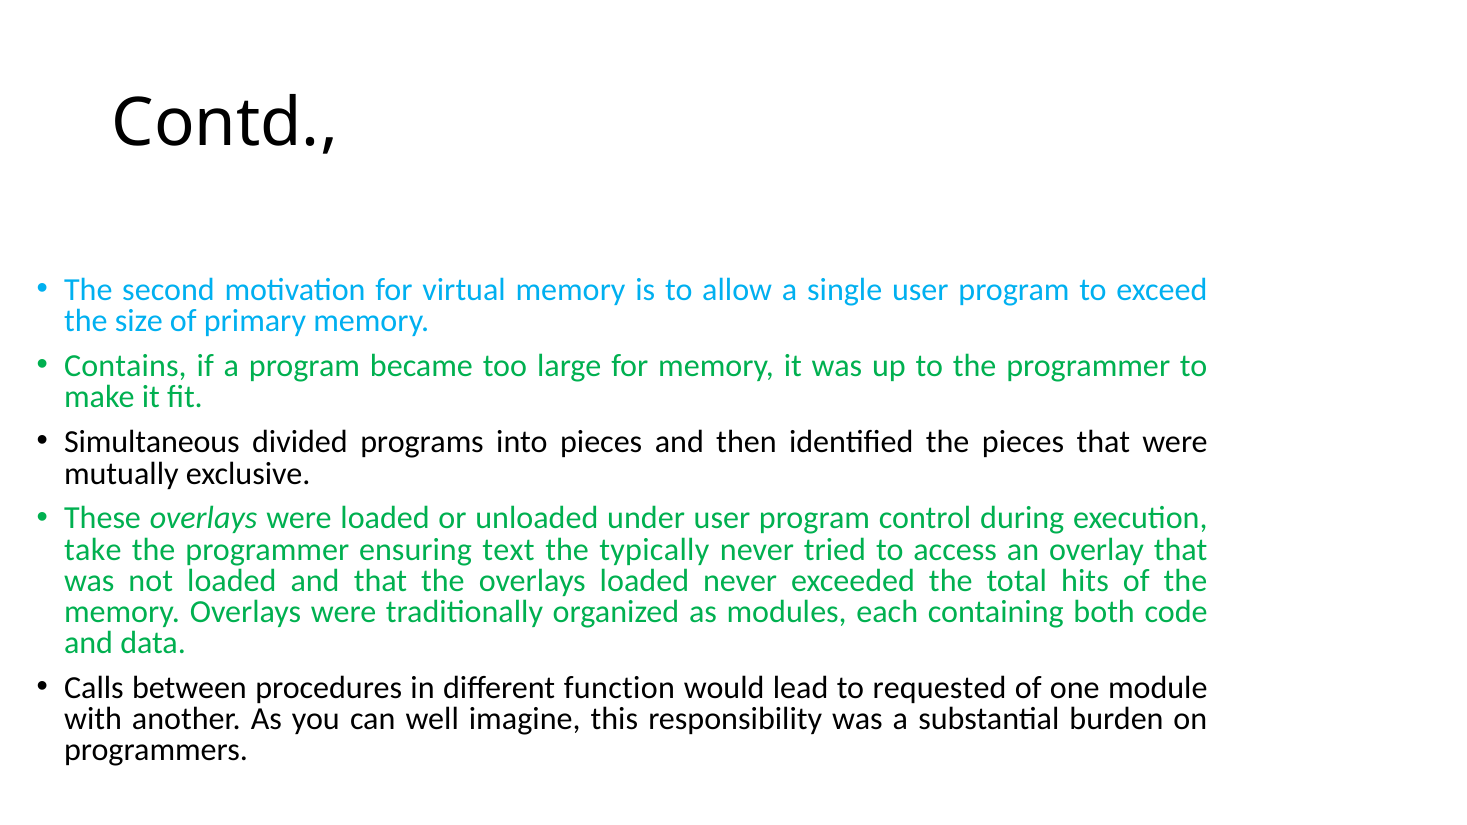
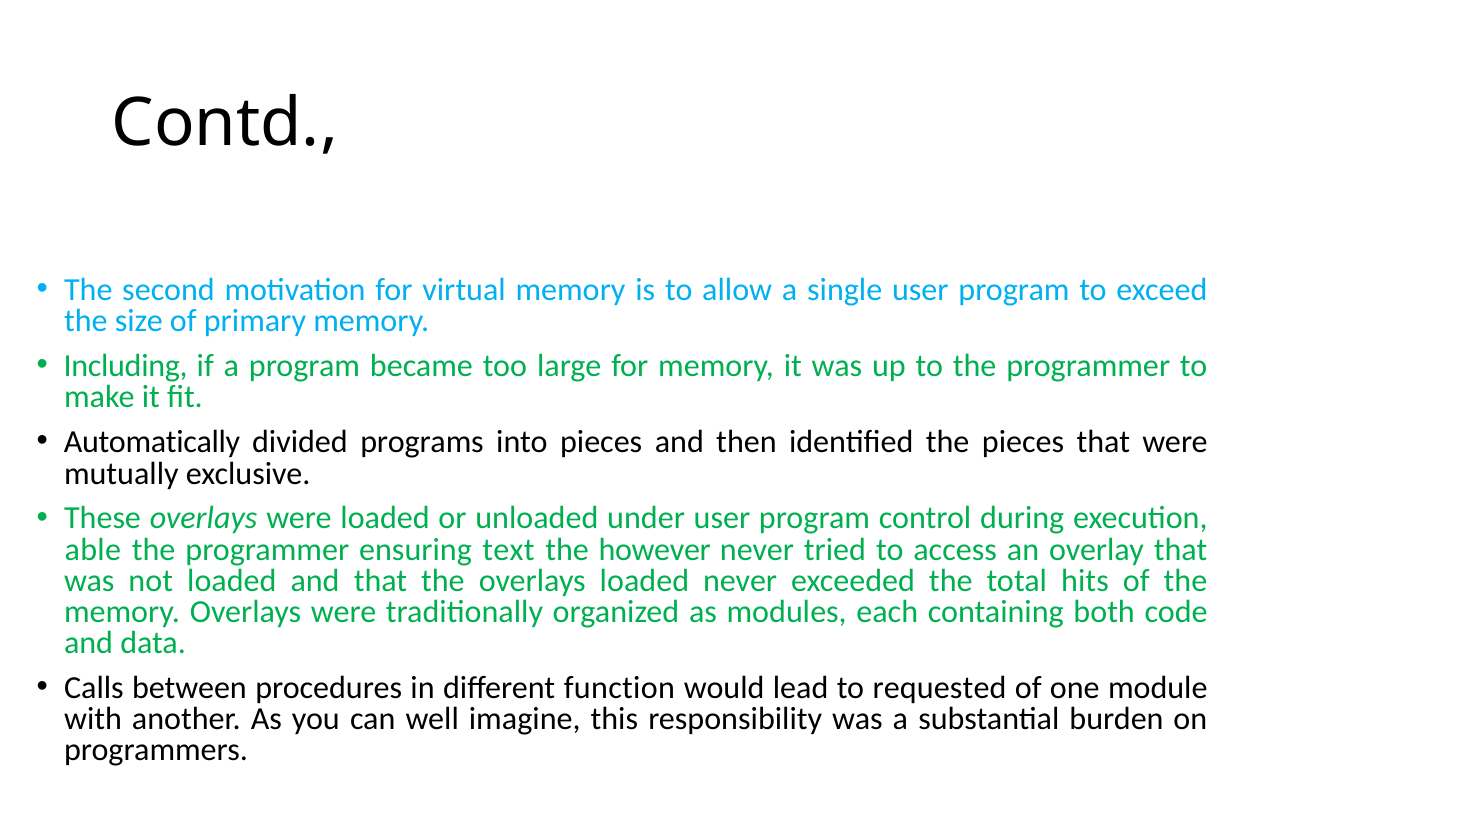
Contains: Contains -> Including (126, 366)
Simultaneous: Simultaneous -> Automatically (152, 442)
take: take -> able (93, 550)
typically: typically -> however (655, 550)
